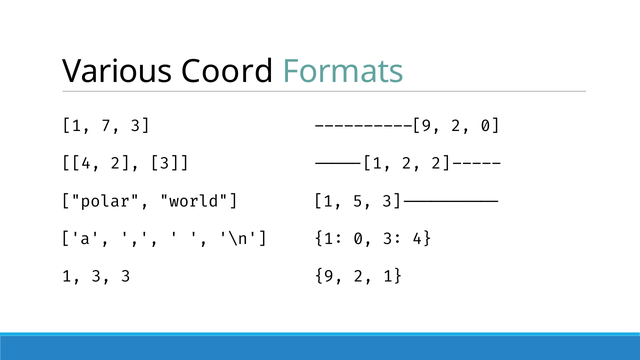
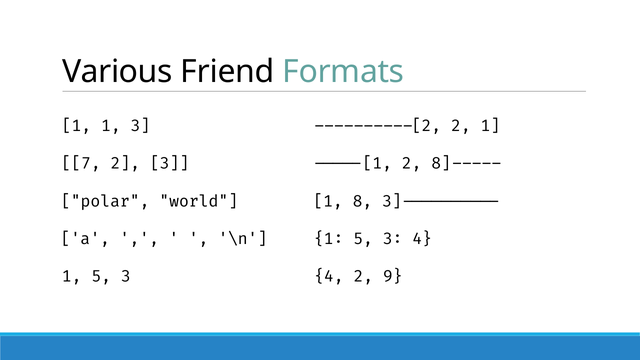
Coord: Coord -> Friend (227, 72)
1 7: 7 -> 1 (111, 126)
----------[9: ----------[9 -> ----------[2 (377, 126)
2 0: 0 -> 1 (490, 126)
4: 4 -> 7 (81, 164)
2]-----: 2]----- -> 8]----- (466, 164)
5: 5 -> 8 (362, 201)
0: 0 -> 5 (363, 239)
3: 3 -> 5 (101, 277)
9: 9 -> 4 (329, 277)
2 1: 1 -> 9 (393, 277)
